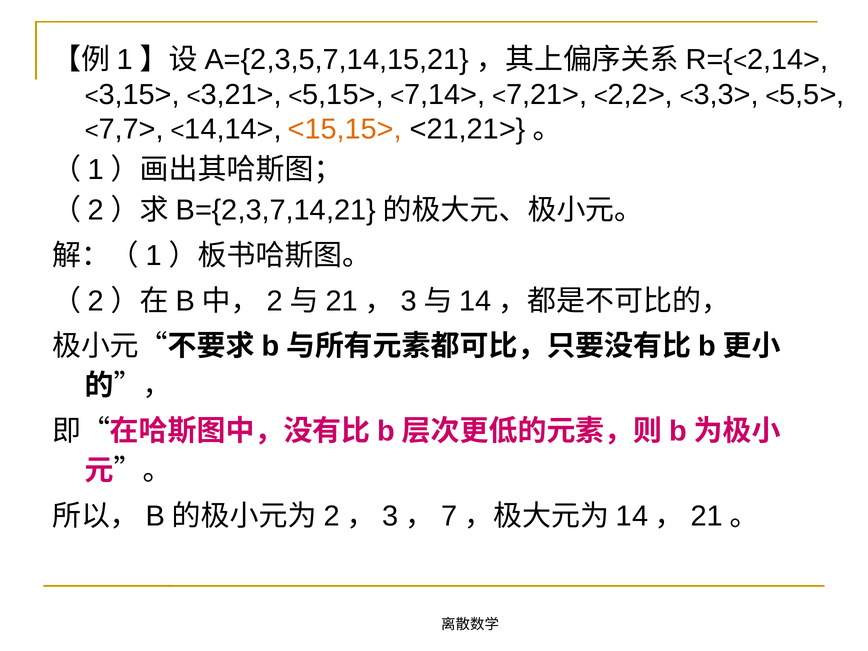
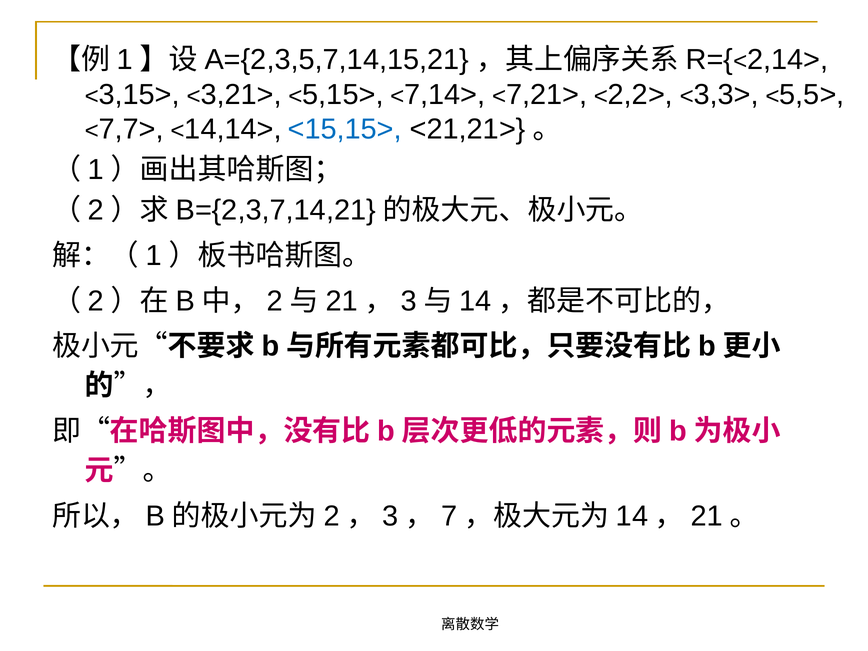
<15,15> colour: orange -> blue (345, 129)
